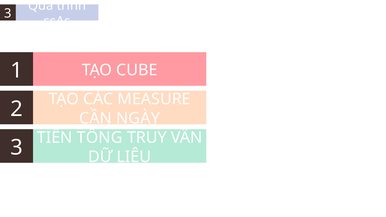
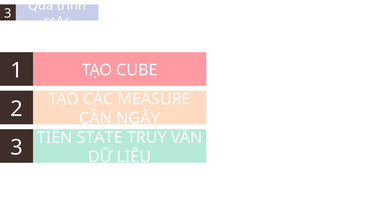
TỔNG: TỔNG -> STATE (100, 138)
